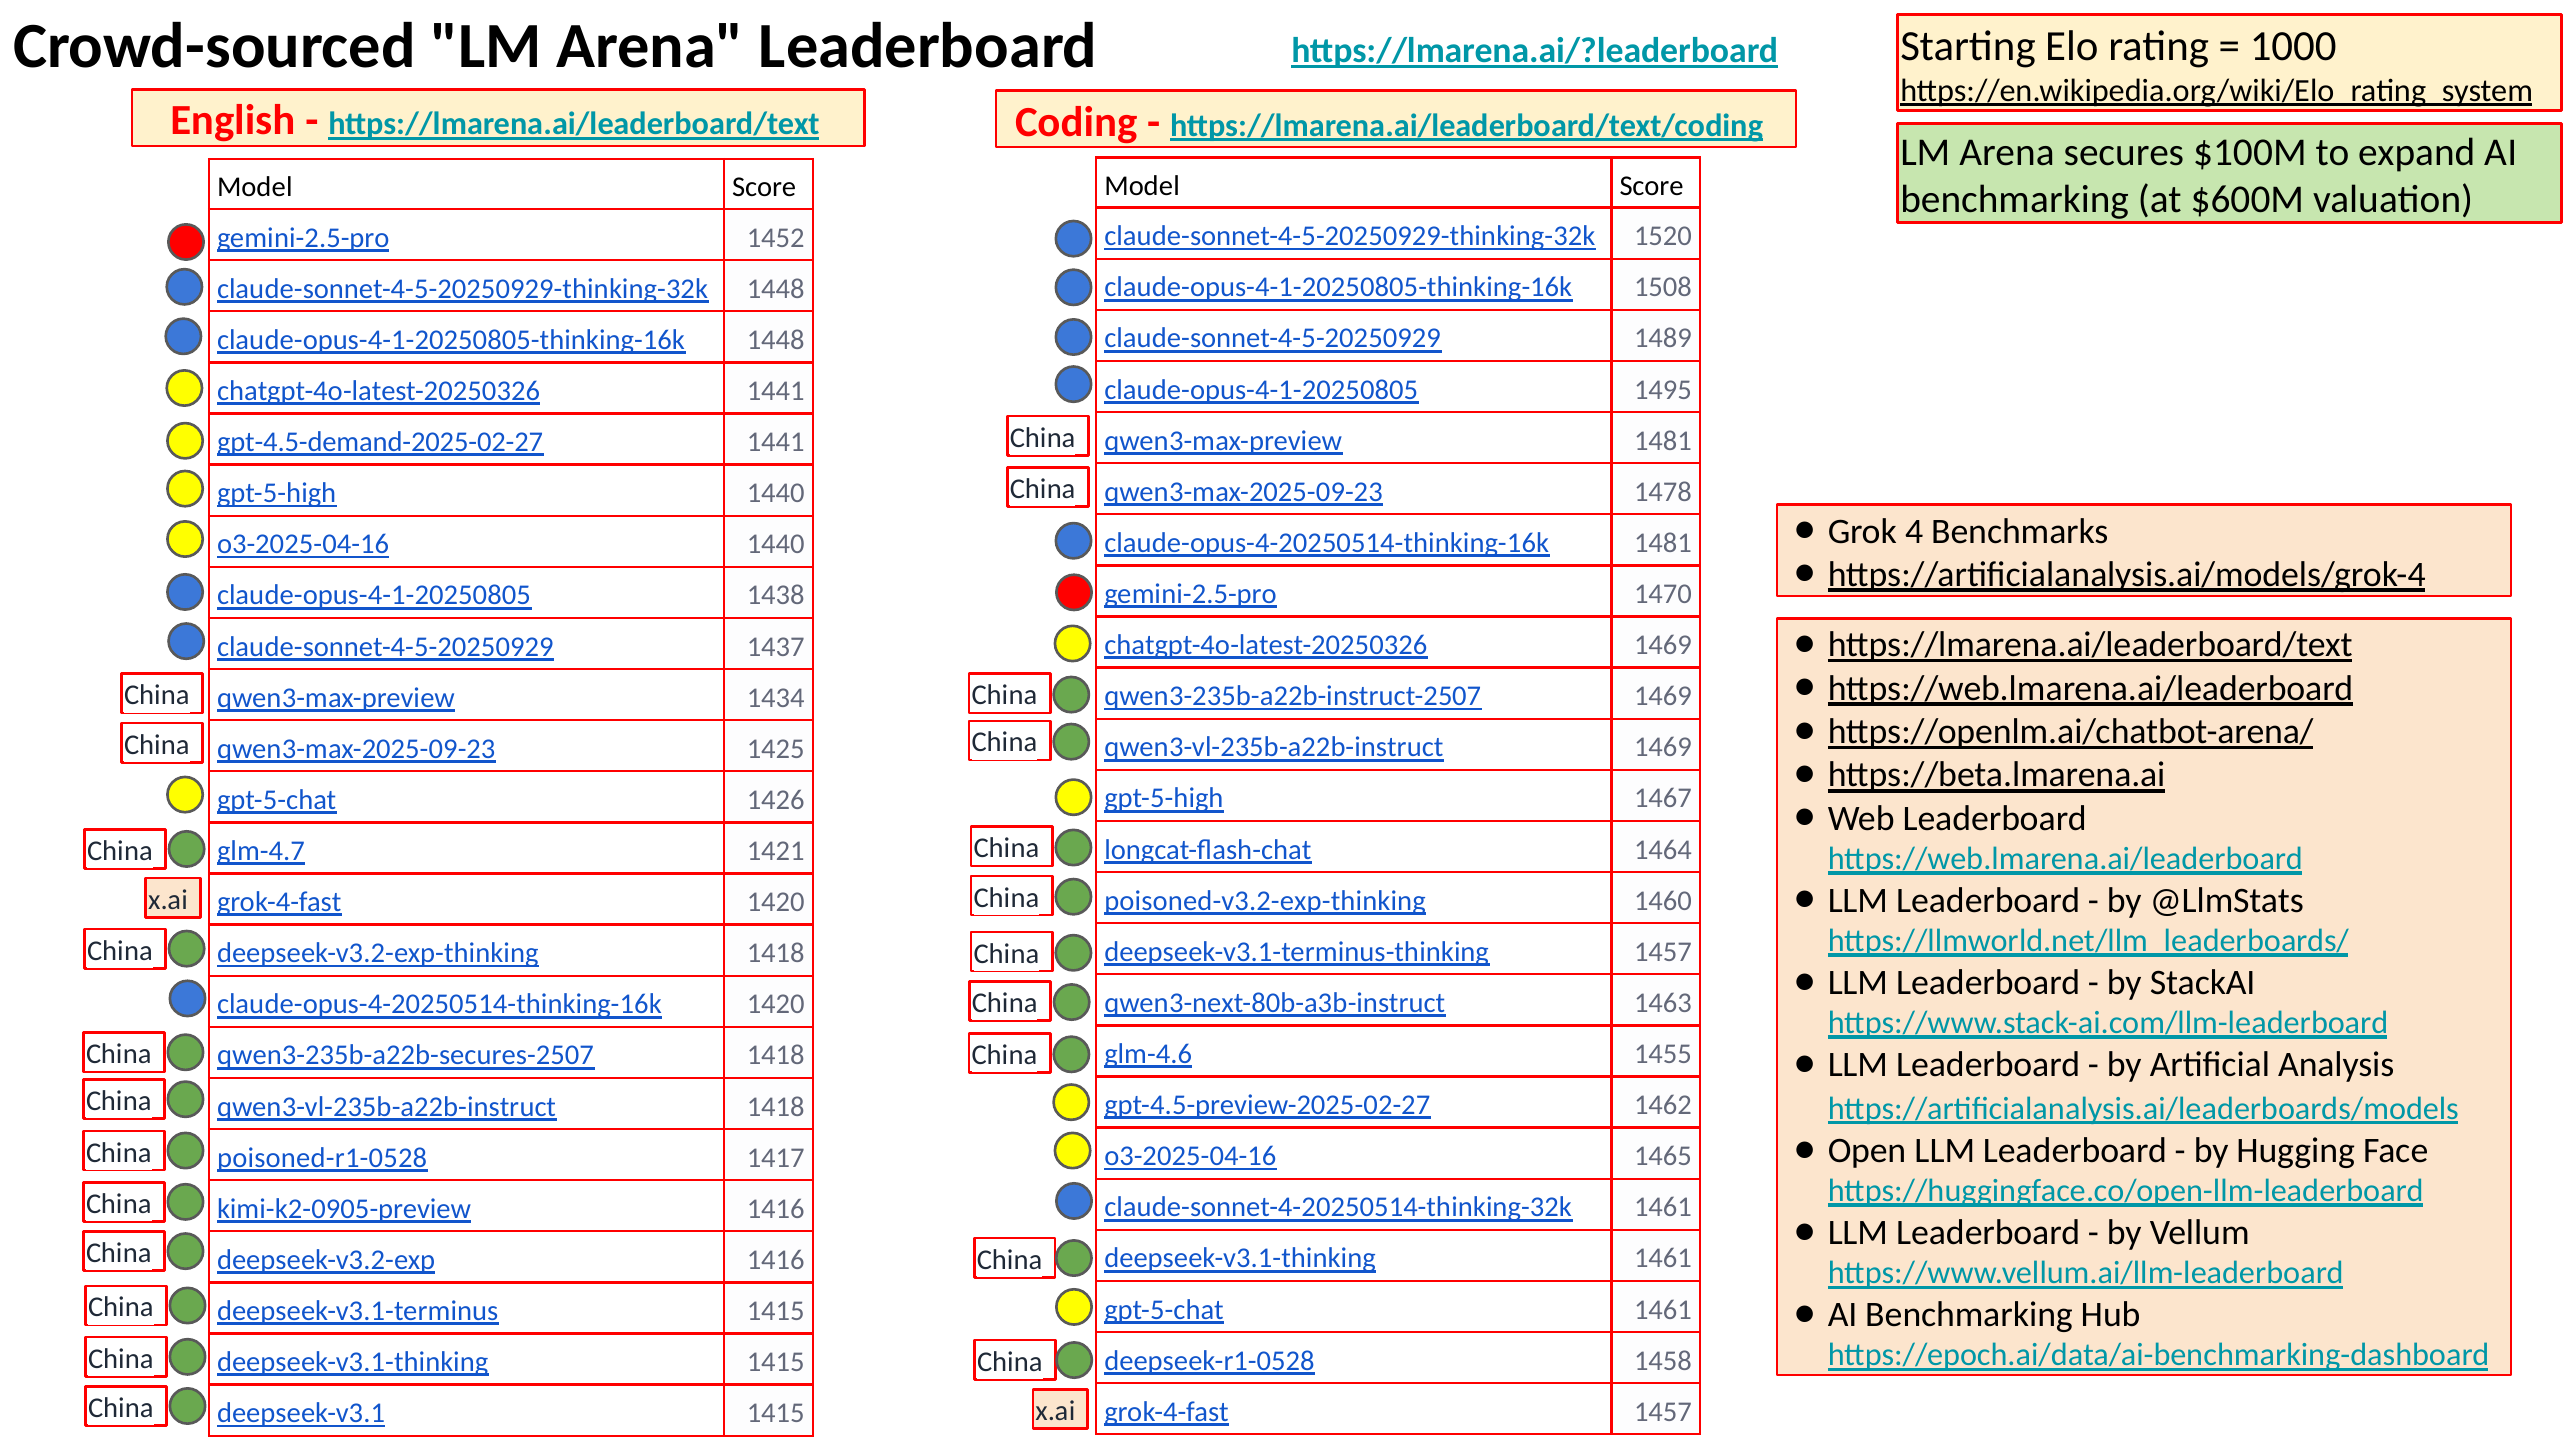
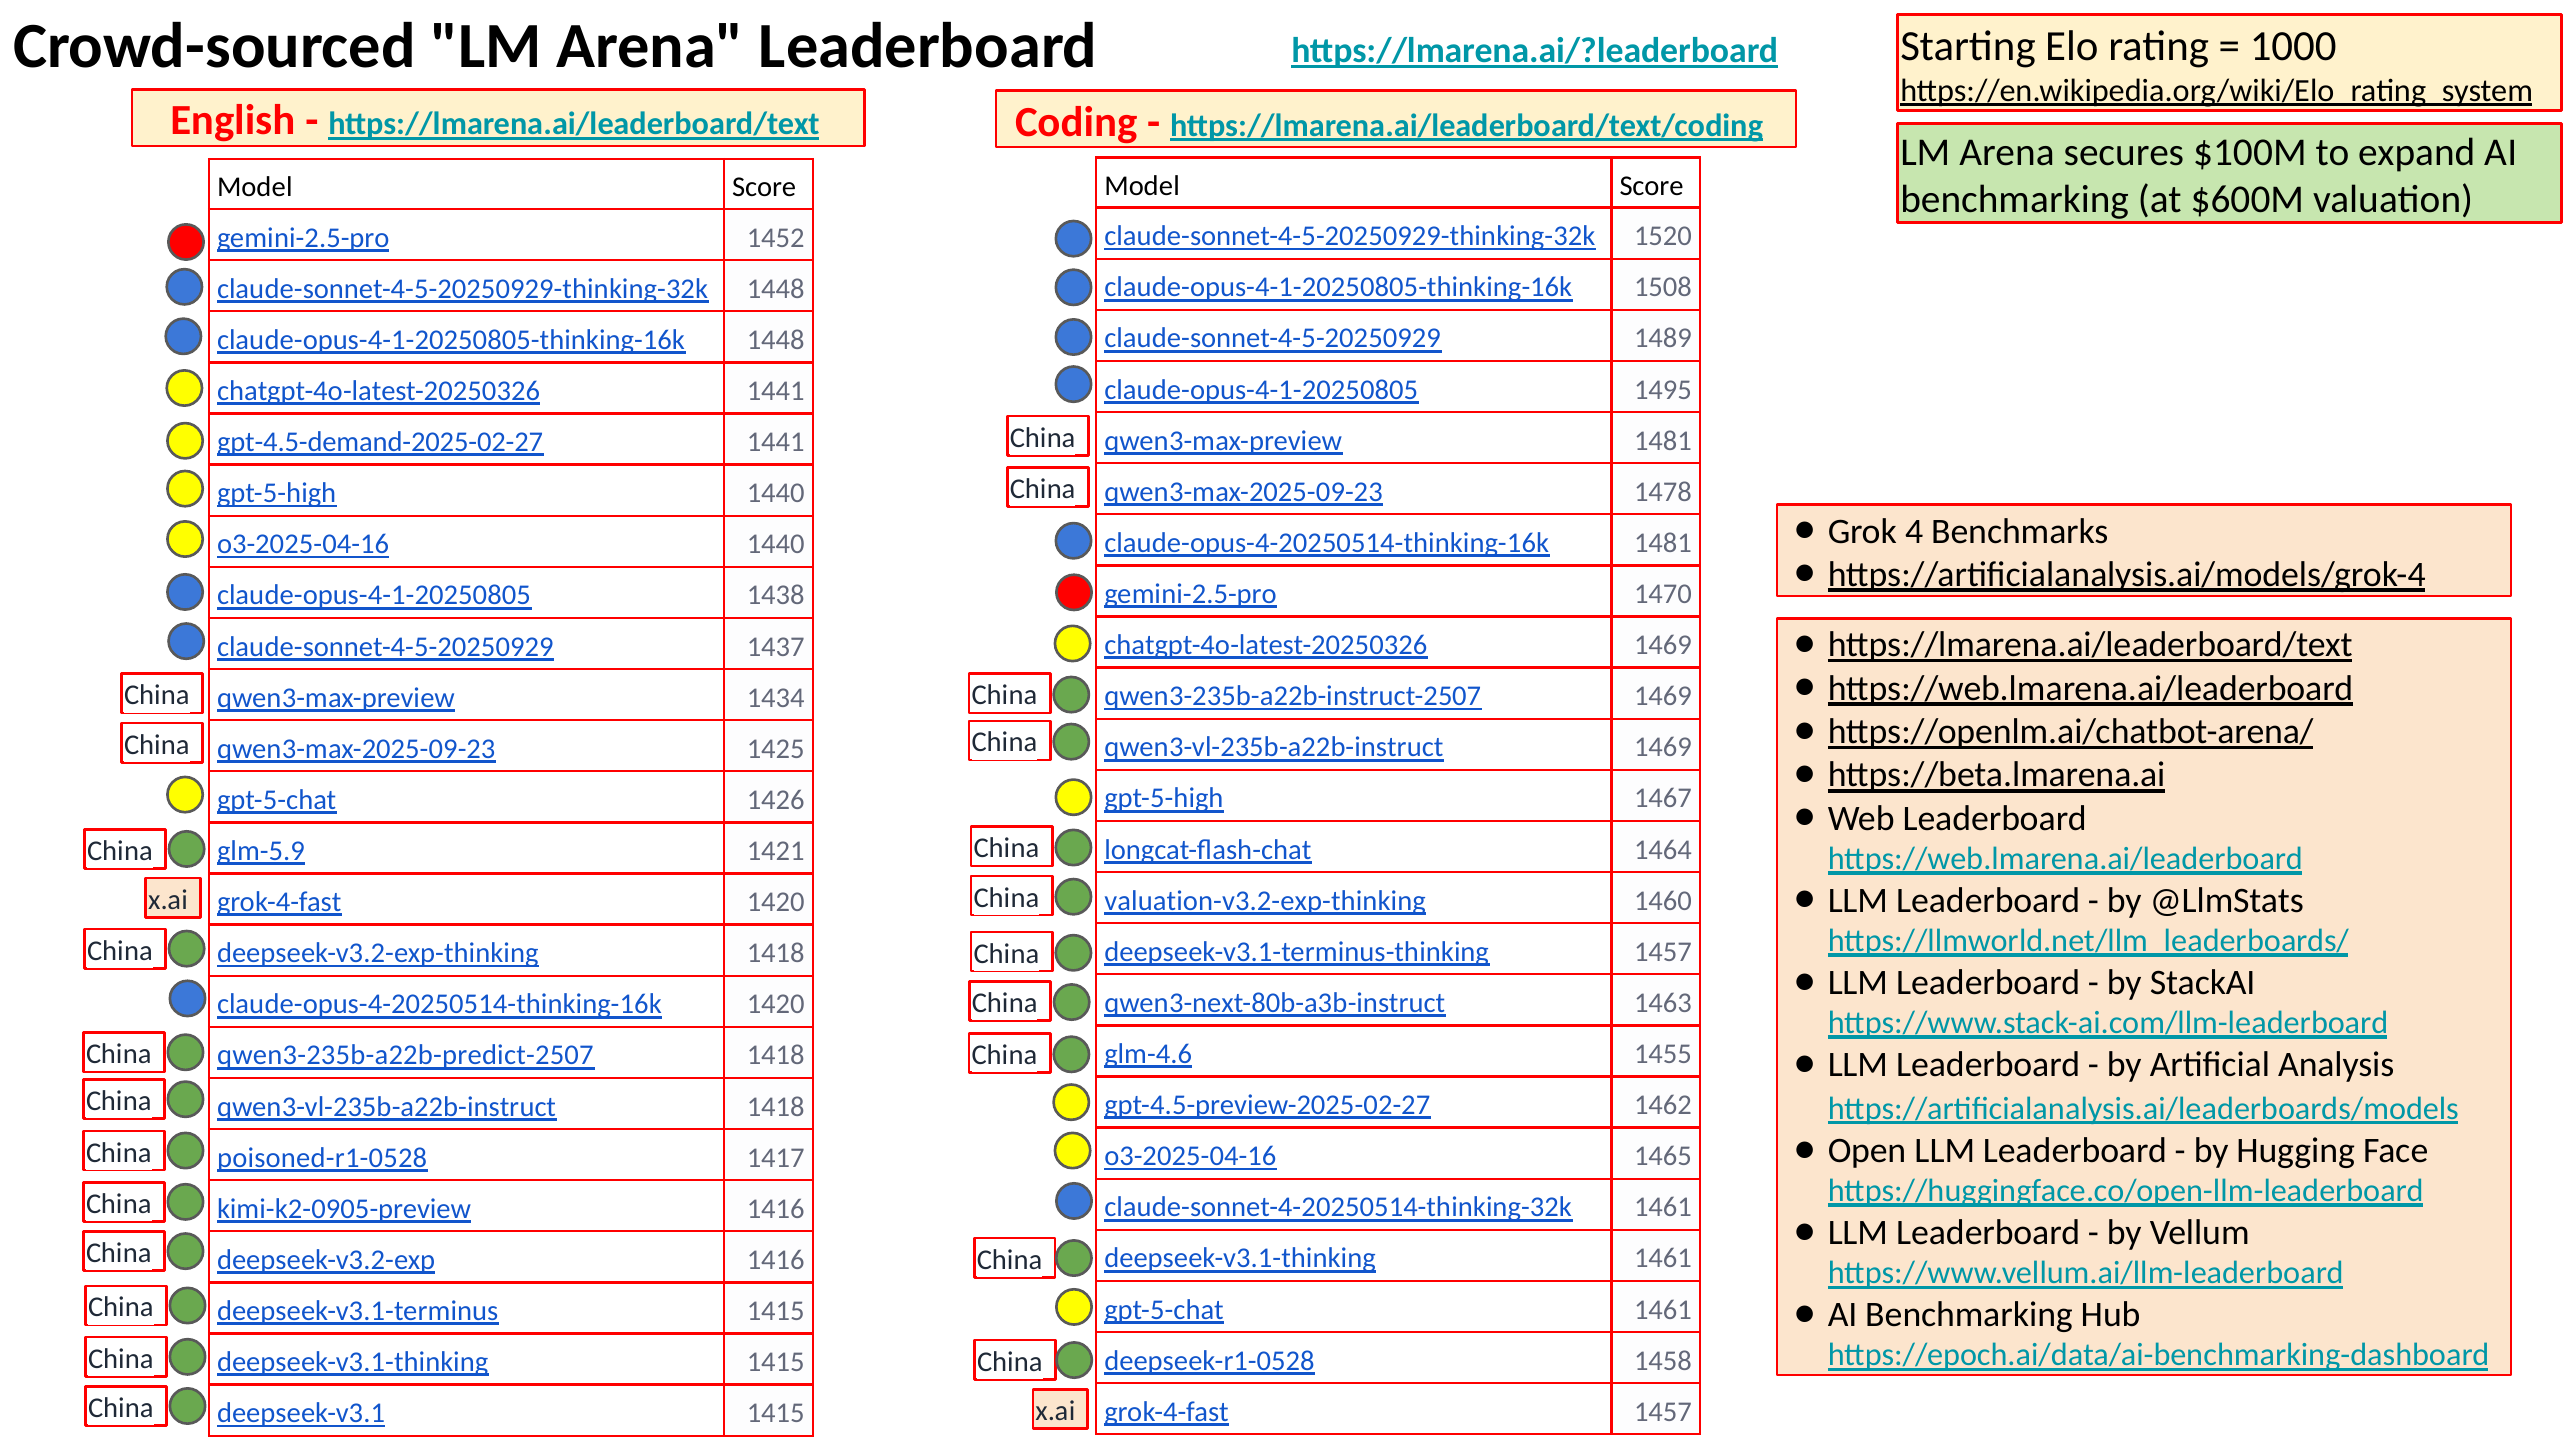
glm-4.7: glm-4.7 -> glm-5.9 (261, 851)
poisoned-v3.2-exp-thinking: poisoned-v3.2-exp-thinking -> valuation-v3.2-exp-thinking (1265, 901)
qwen3-235b-a22b-secures-2507: qwen3-235b-a22b-secures-2507 -> qwen3-235b-a22b-predict-2507 (405, 1056)
